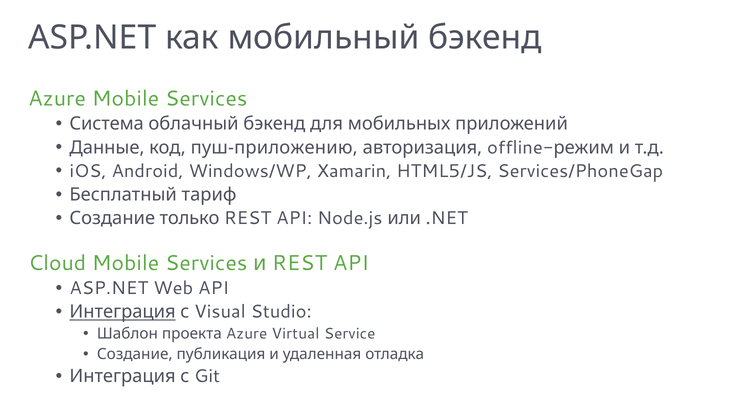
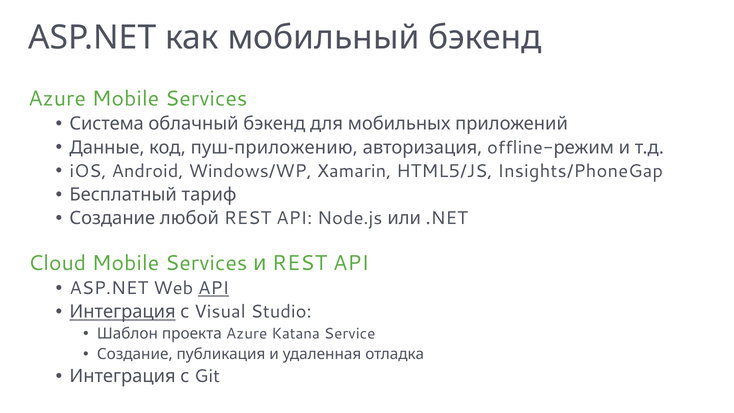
Services/PhoneGap: Services/PhoneGap -> Insights/PhoneGap (580, 171)
только: только -> любой (189, 218)
API underline: none -> present (214, 288)
Virtual: Virtual -> Katana (296, 334)
